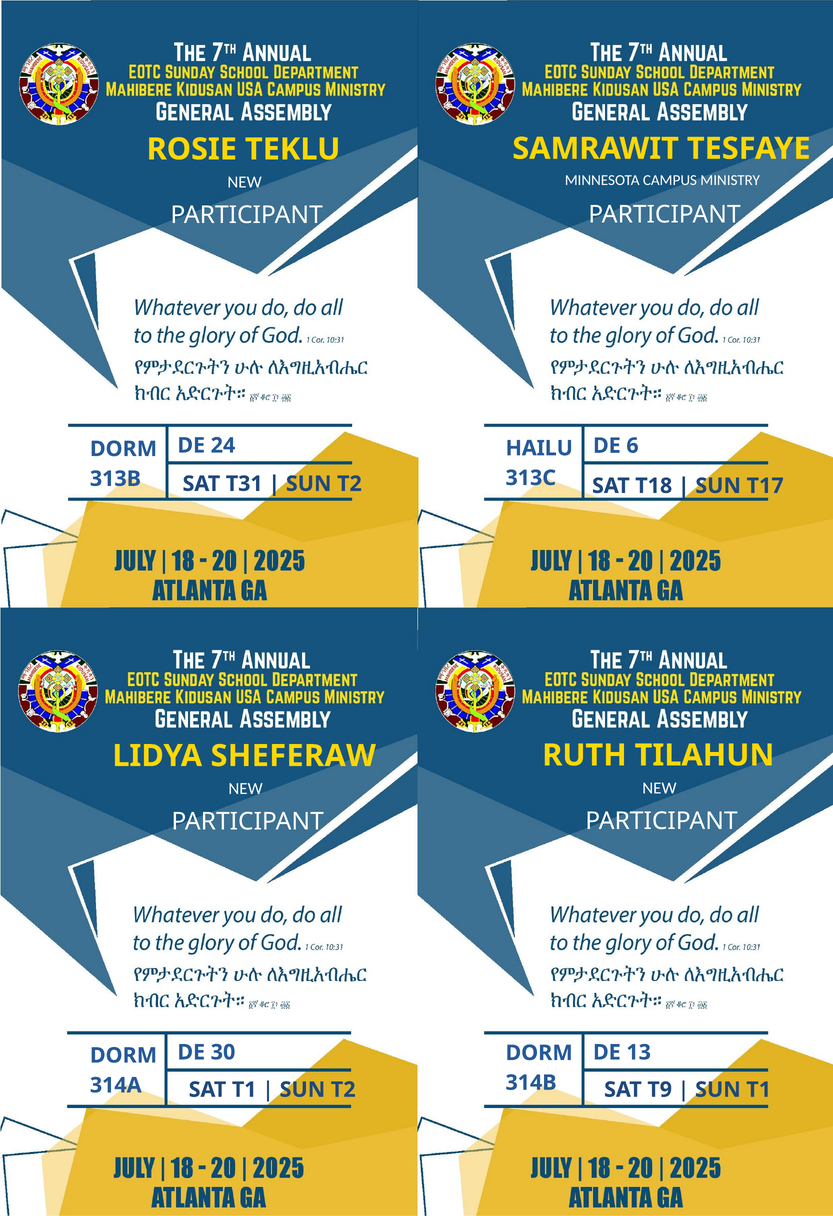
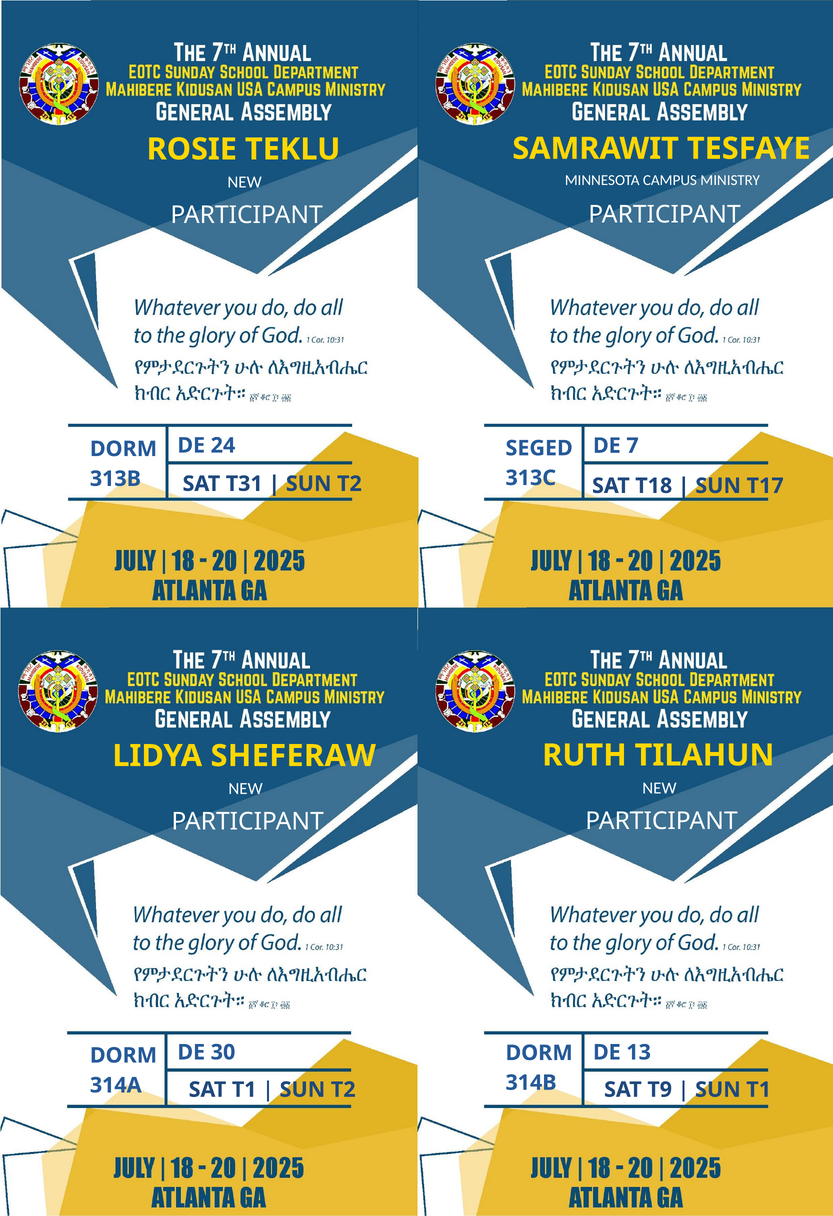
6: 6 -> 7 (632, 446)
HAILU: HAILU -> SEGED (539, 448)
